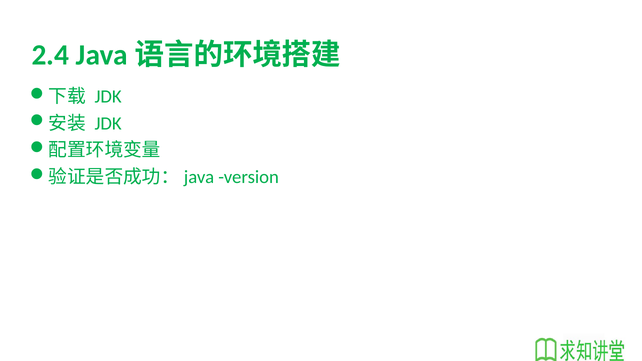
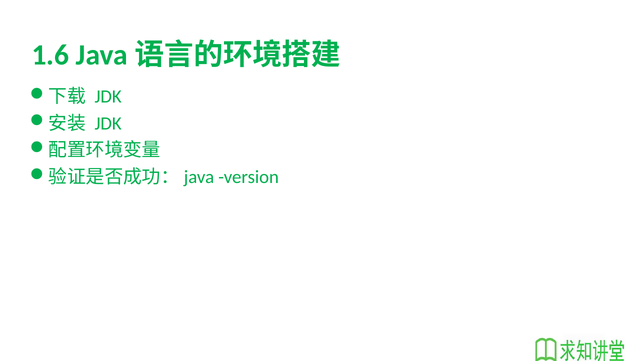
2.4: 2.4 -> 1.6 (50, 55)
